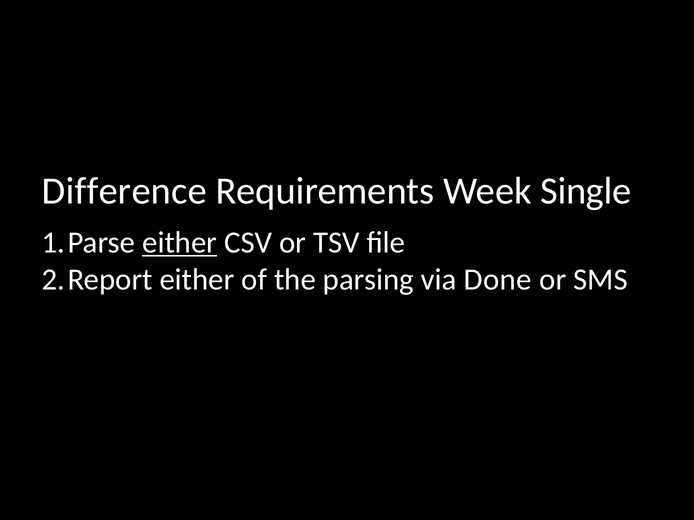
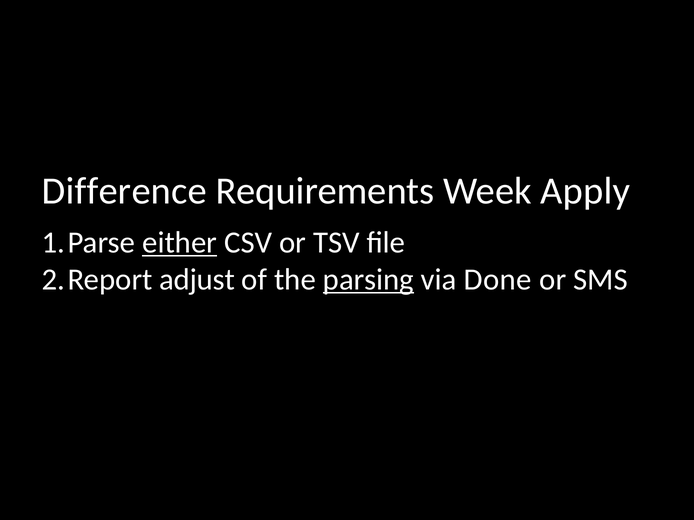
Single: Single -> Apply (585, 191)
either: either -> adjust (197, 280)
parsing underline: none -> present (368, 280)
